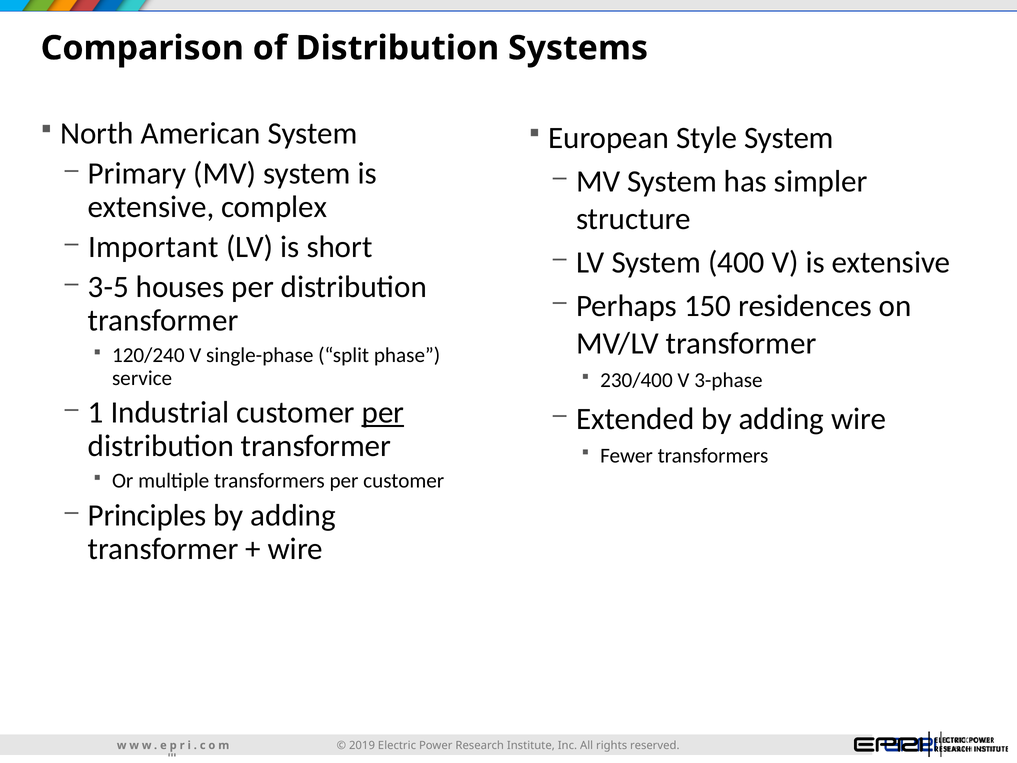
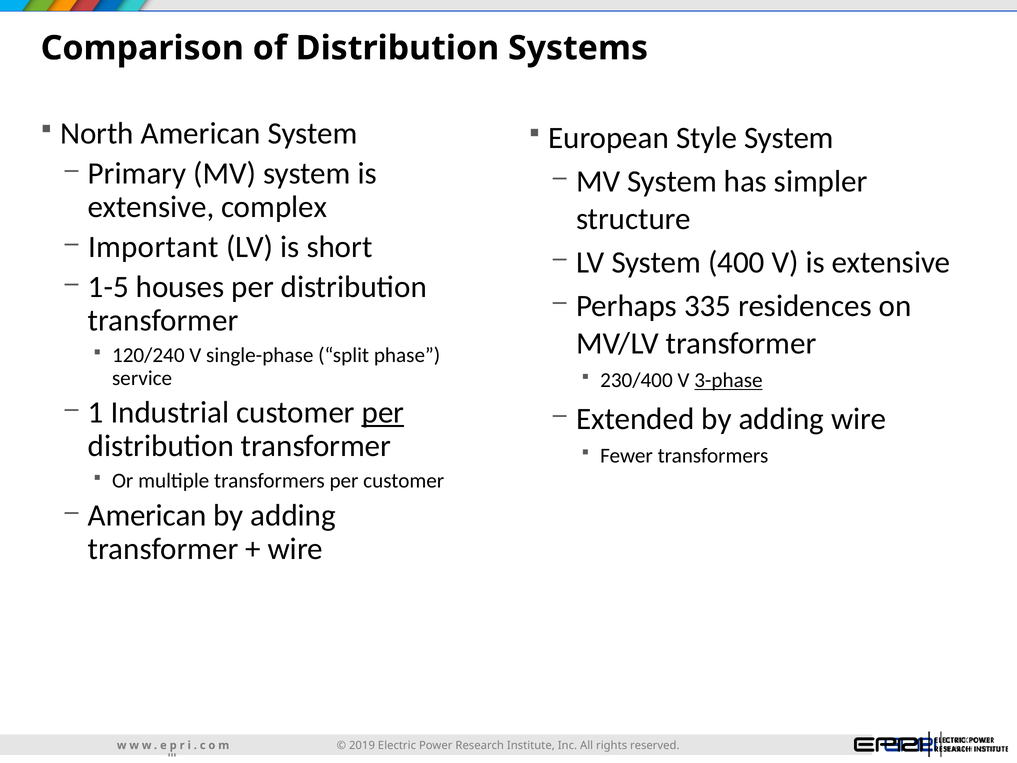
3-5: 3-5 -> 1-5 (108, 287)
150: 150 -> 335 (708, 306)
3-phase underline: none -> present (728, 380)
Principles: Principles -> American (147, 515)
